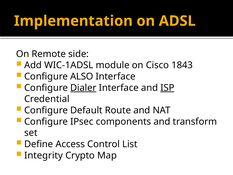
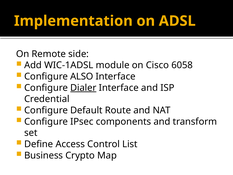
1843: 1843 -> 6058 (182, 65)
ISP underline: present -> none (167, 88)
Integrity: Integrity -> Business (44, 155)
